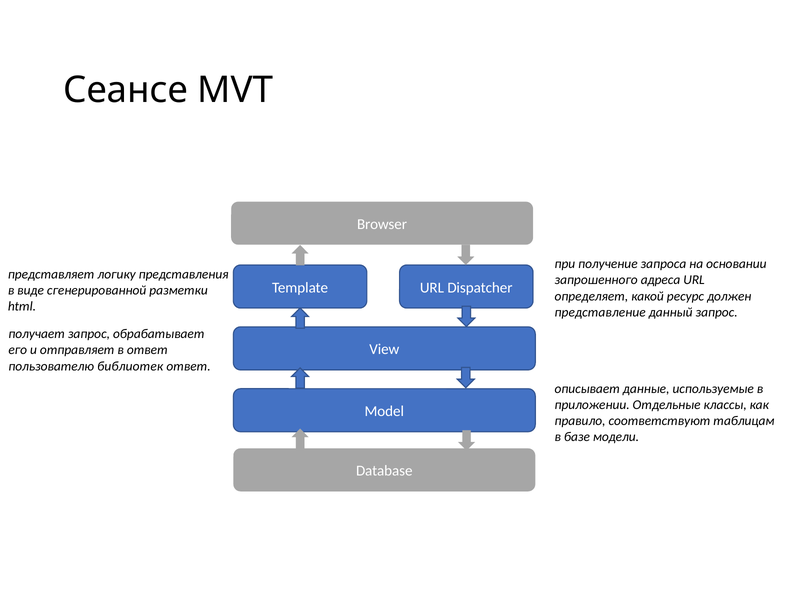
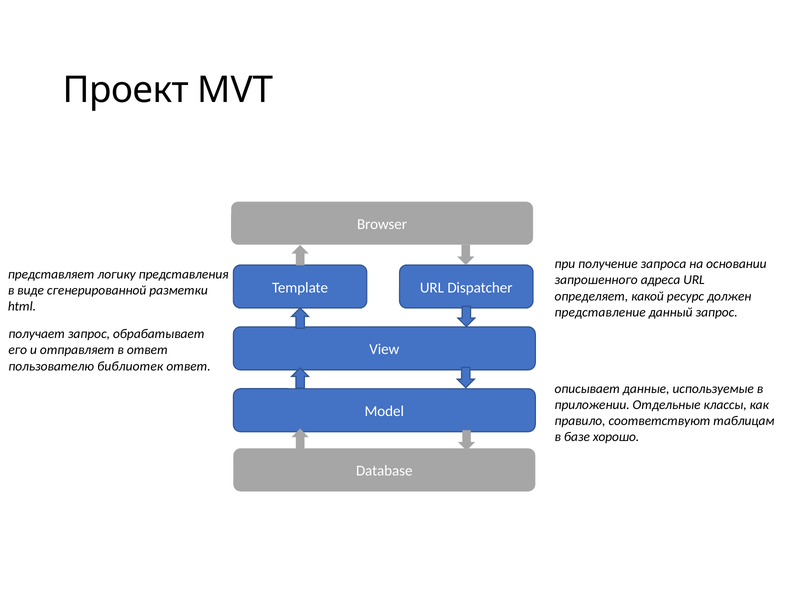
Сеансе: Сеансе -> Проект (126, 90)
модели: модели -> хорошо (616, 436)
